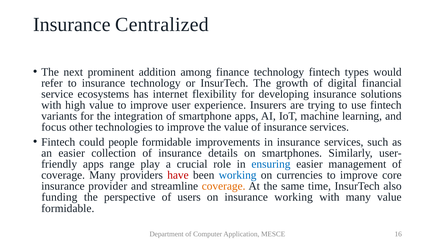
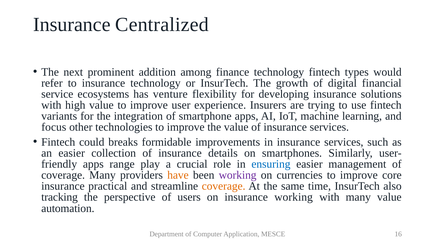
internet: internet -> venture (170, 94)
people: people -> breaks (123, 142)
have colour: red -> orange (178, 175)
working colour: blue -> purple (238, 175)
provider: provider -> practical (108, 186)
funding: funding -> tracking (60, 197)
formidable: formidable -> automation (68, 208)
